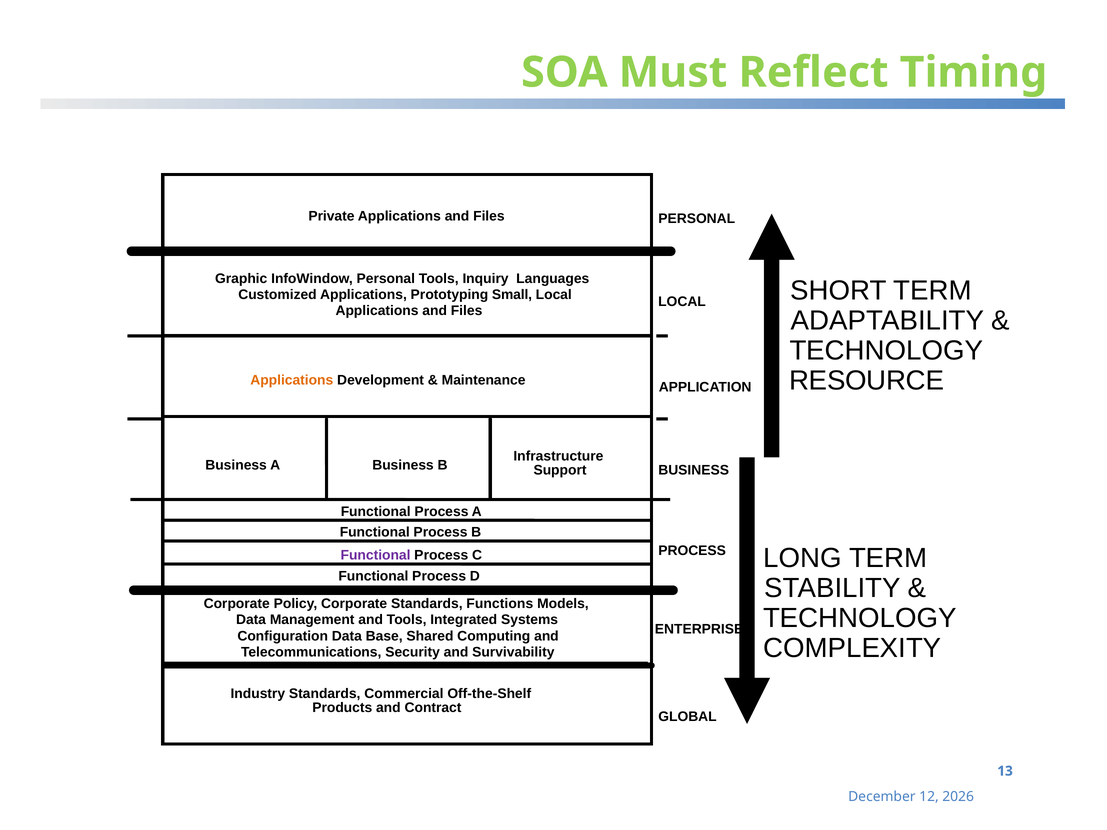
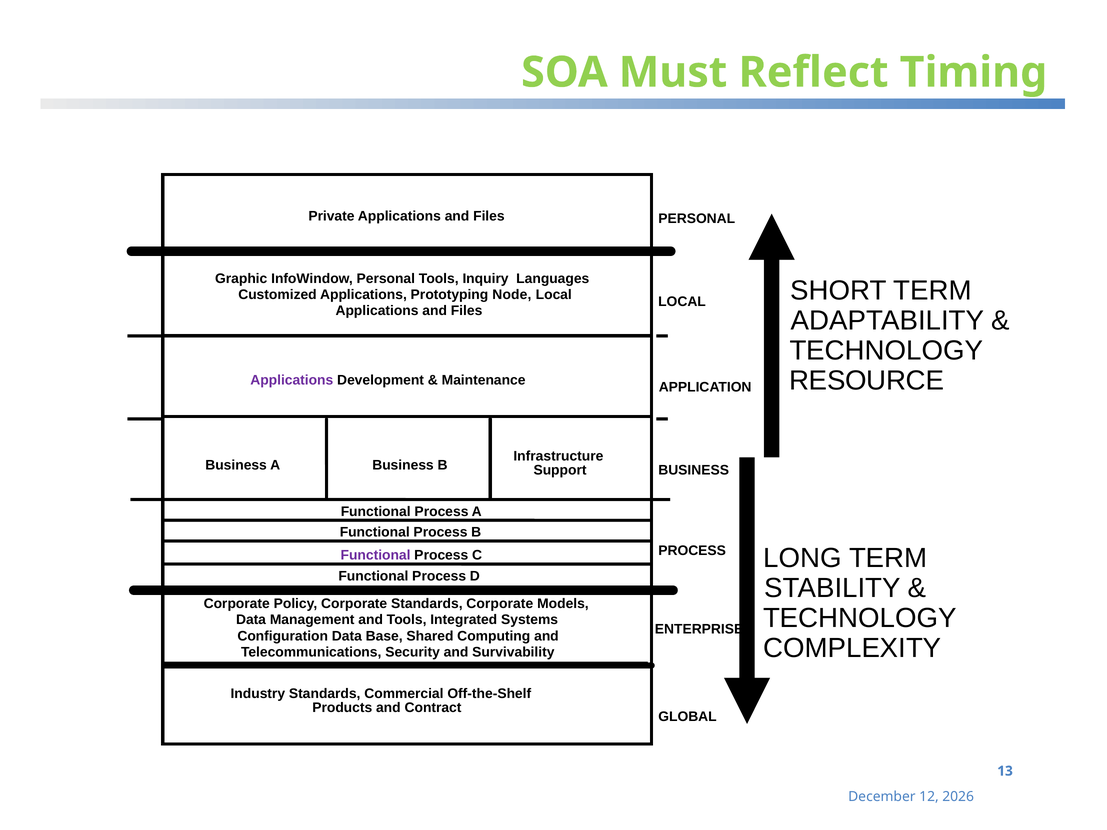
Small: Small -> Node (512, 295)
Applications colour: orange -> purple (292, 380)
Standards Functions: Functions -> Corporate (500, 604)
